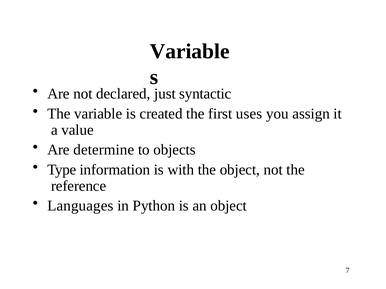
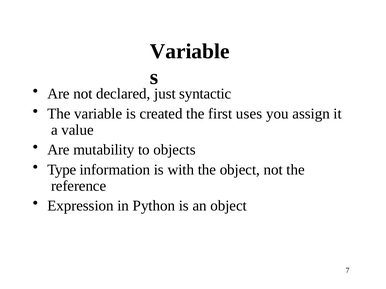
determine: determine -> mutability (104, 150)
Languages: Languages -> Expression (80, 206)
